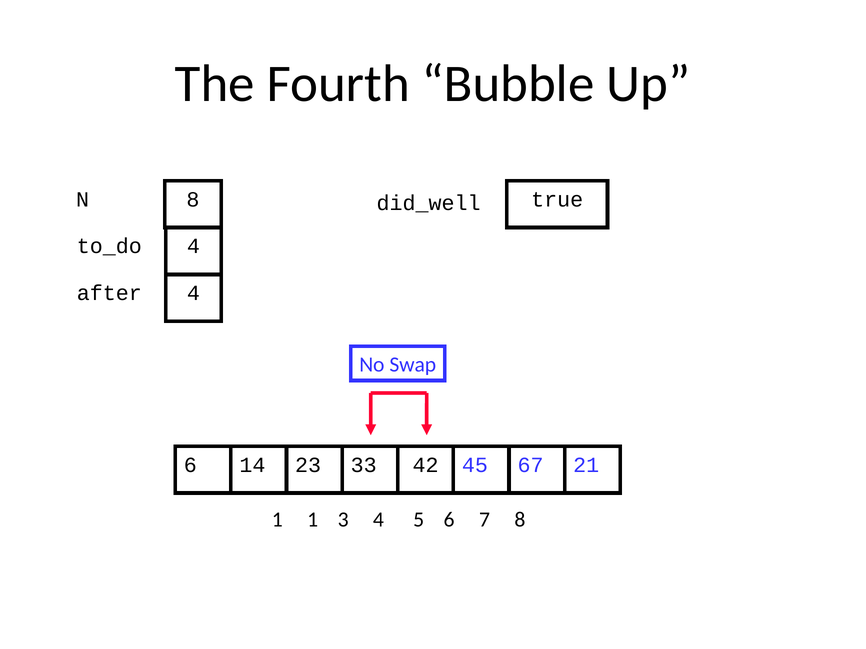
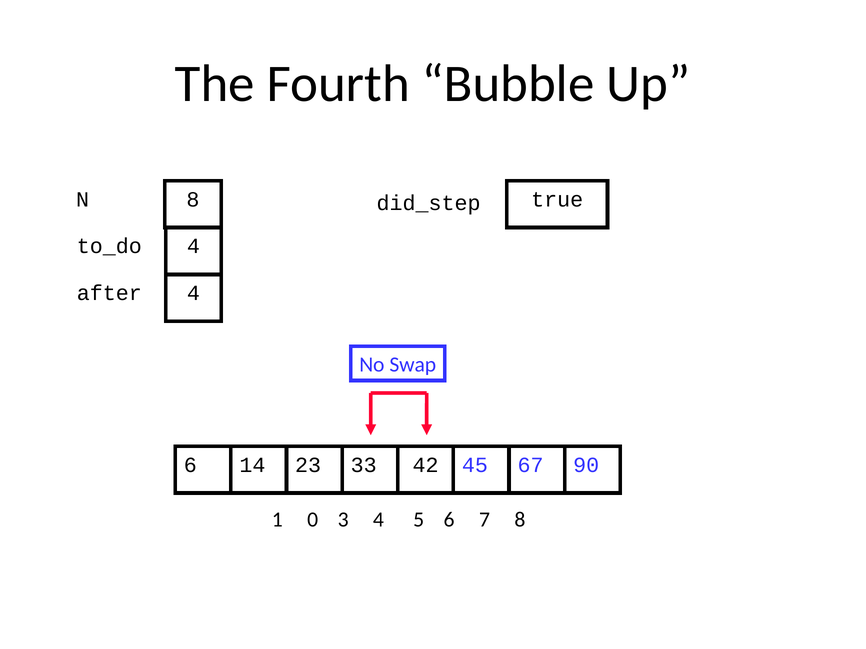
did_well: did_well -> did_step (429, 203)
21: 21 -> 90 (586, 465)
1 1: 1 -> 0 (313, 520)
